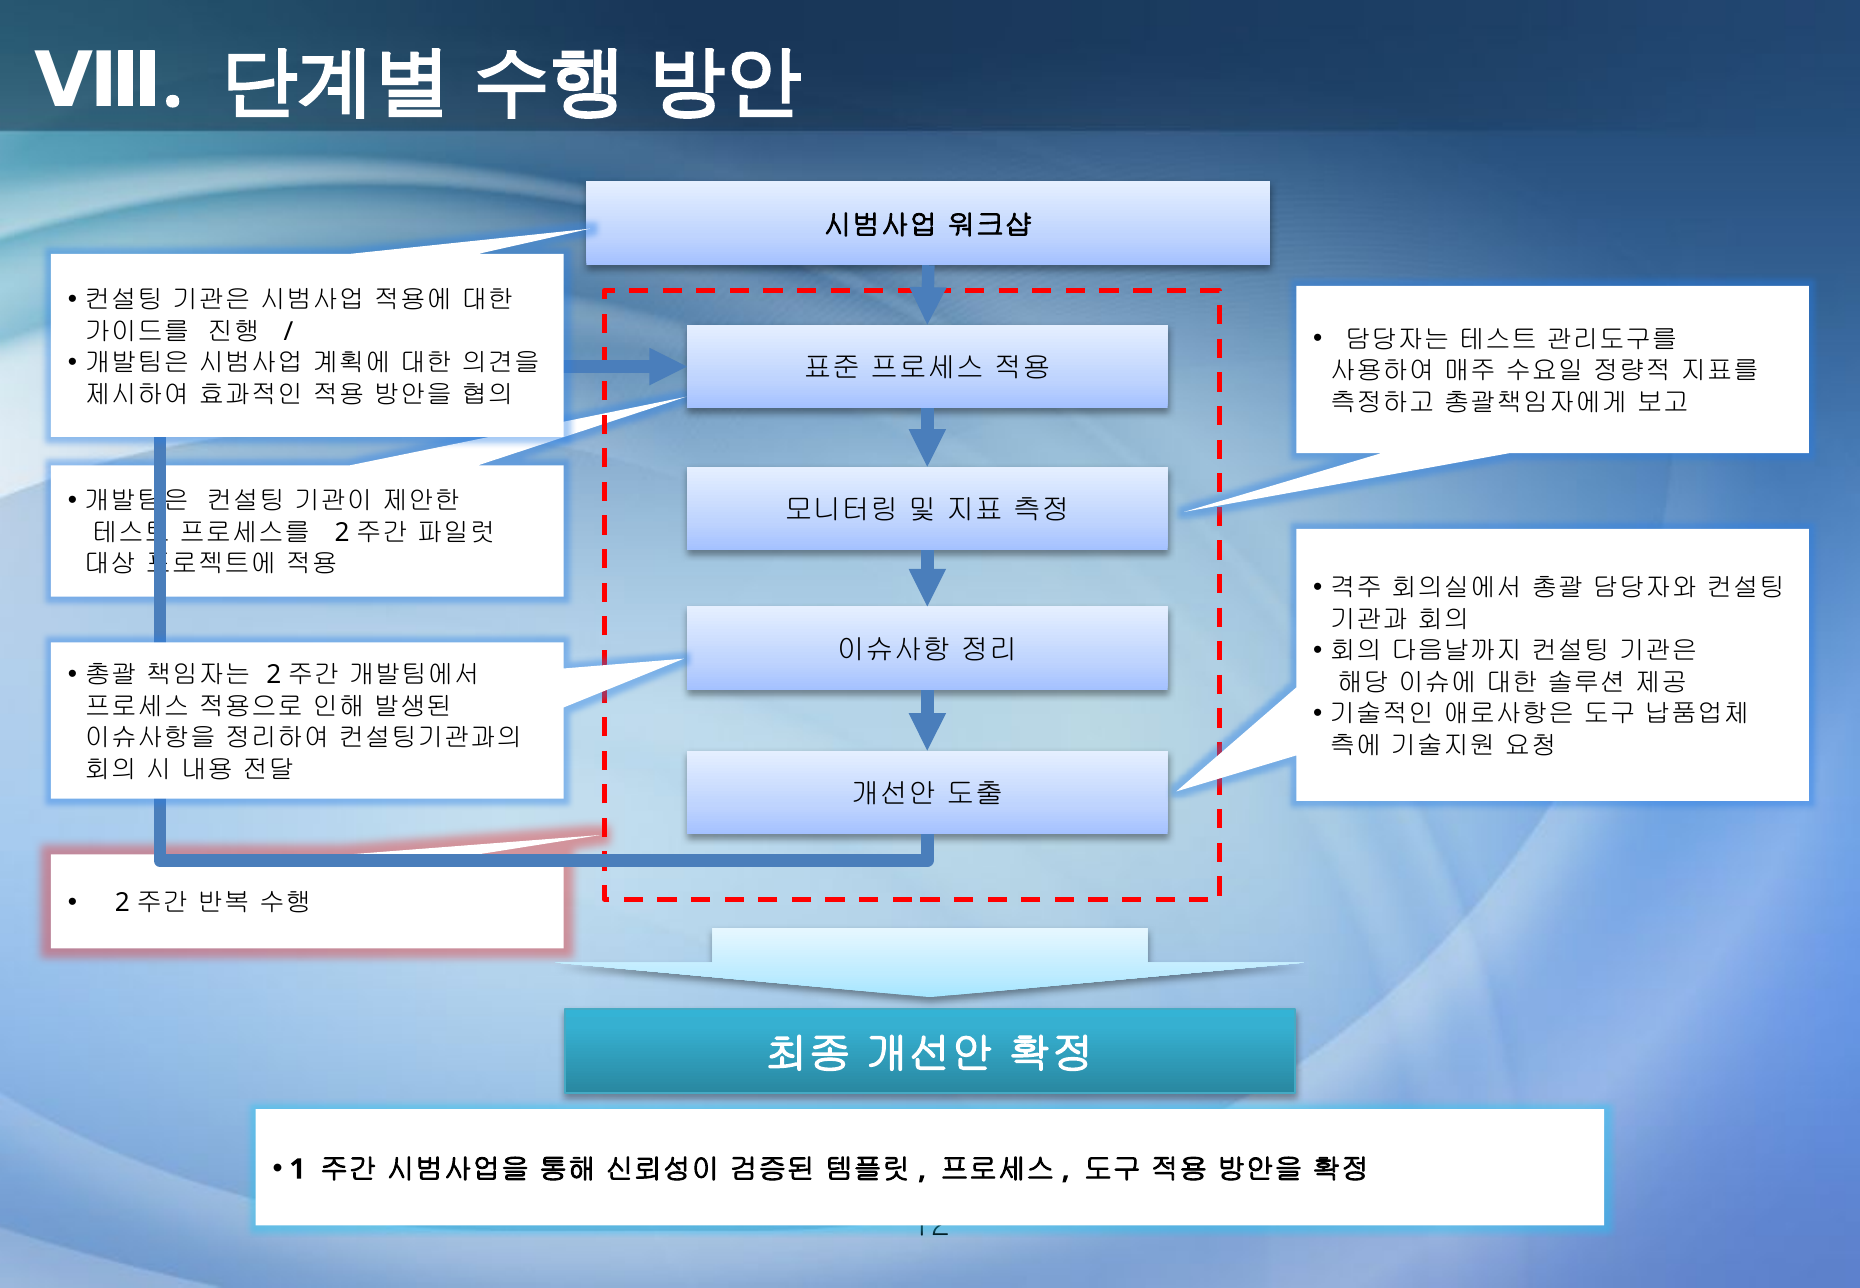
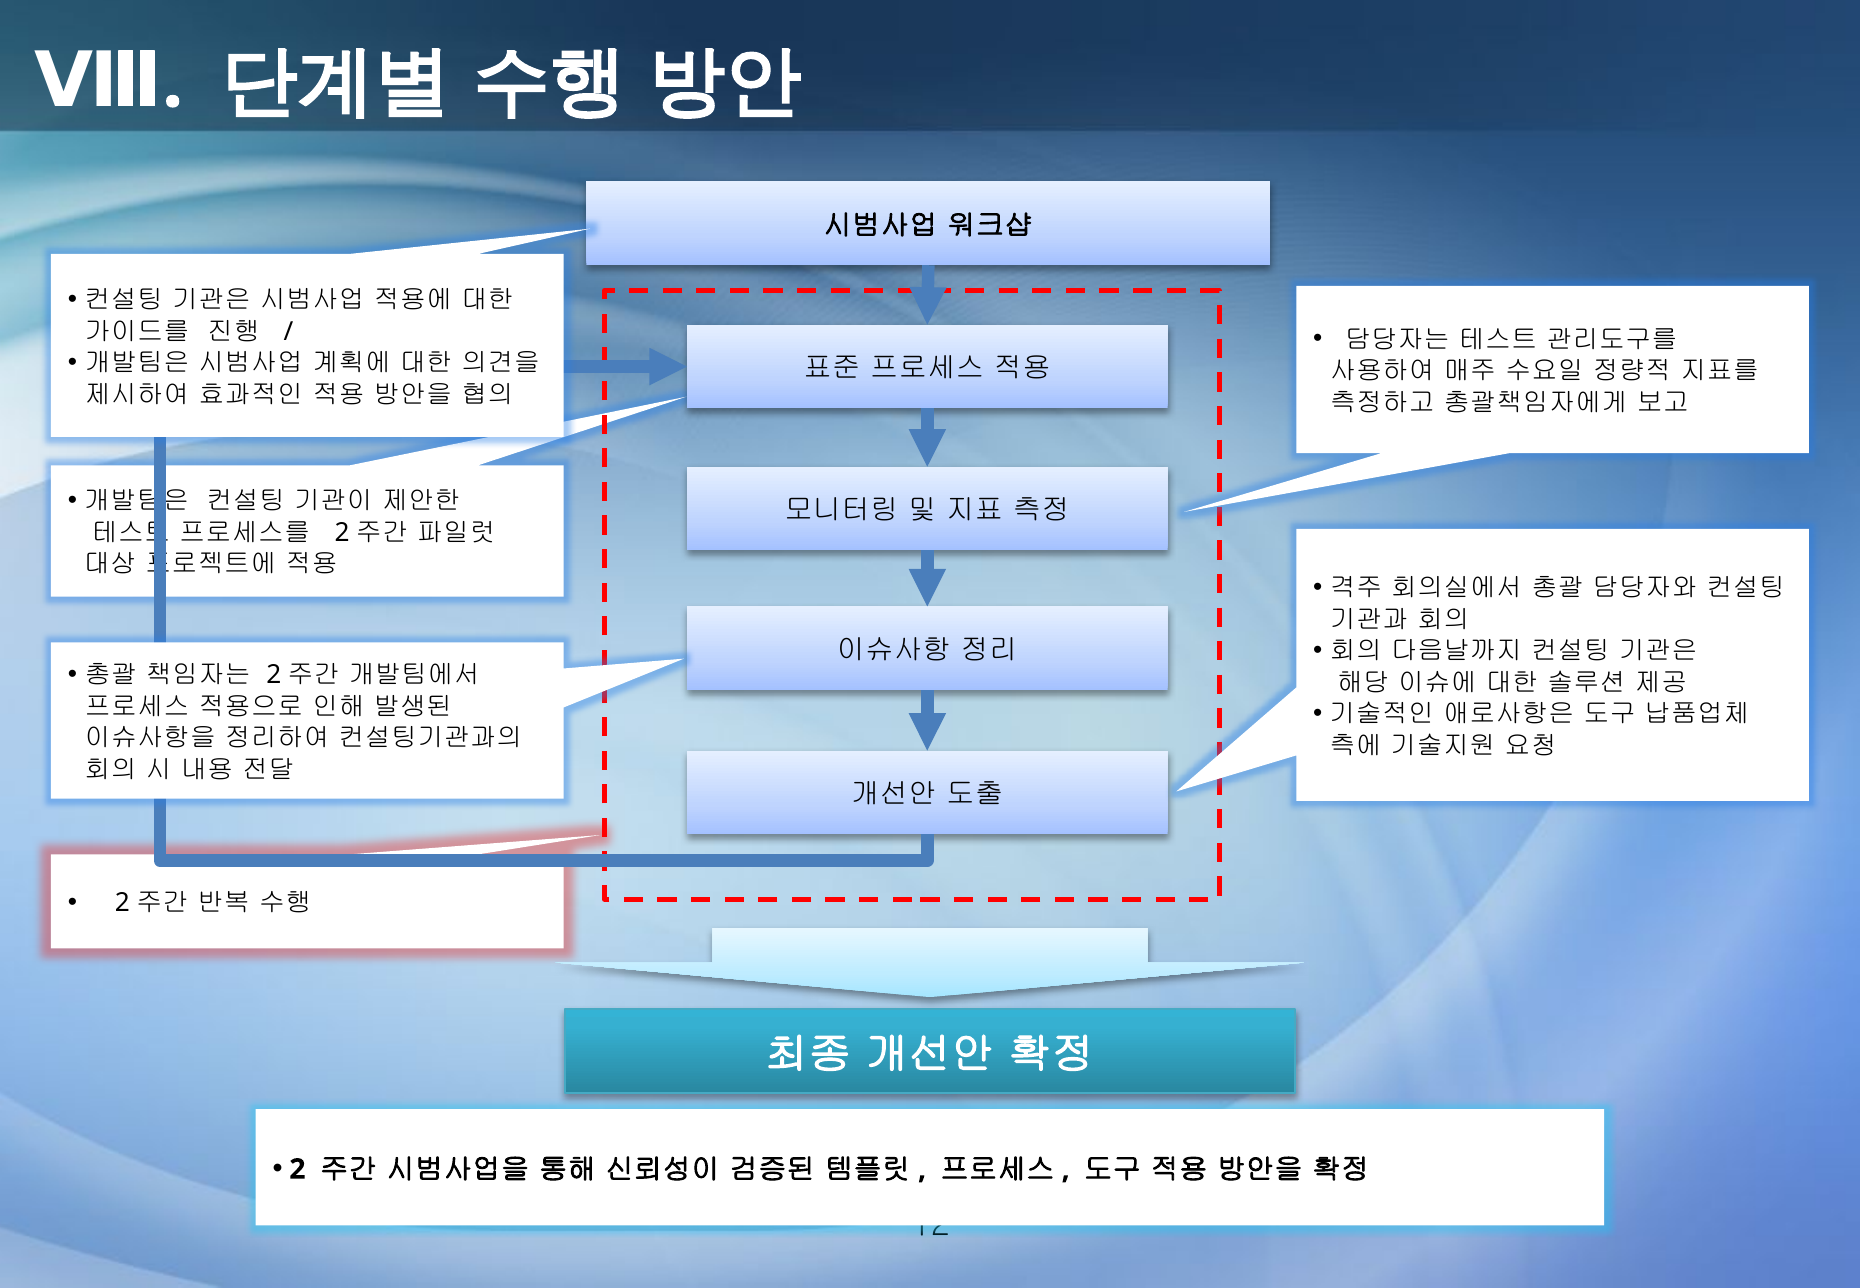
1: 1 -> 2 (297, 1169)
